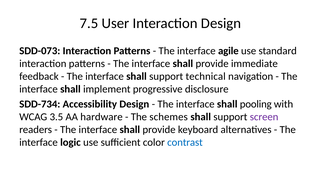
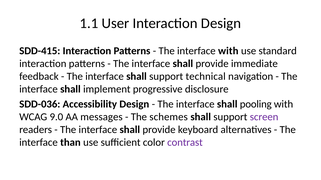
7.5: 7.5 -> 1.1 (89, 23)
SDD-073: SDD-073 -> SDD-415 (40, 51)
interface agile: agile -> with (228, 51)
SDD-734: SDD-734 -> SDD-036 (40, 104)
3.5: 3.5 -> 9.0 (56, 117)
hardware: hardware -> messages (101, 117)
logic: logic -> than (70, 143)
contrast colour: blue -> purple (185, 143)
